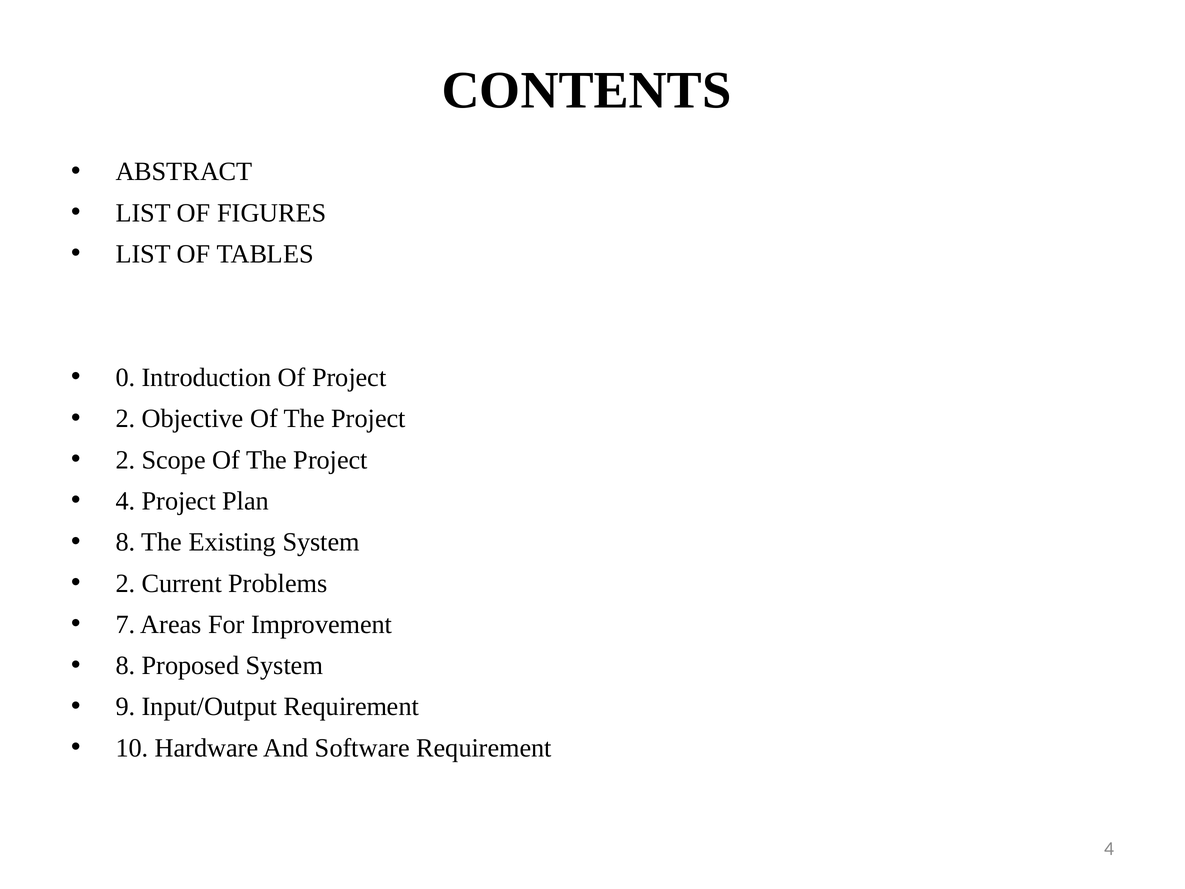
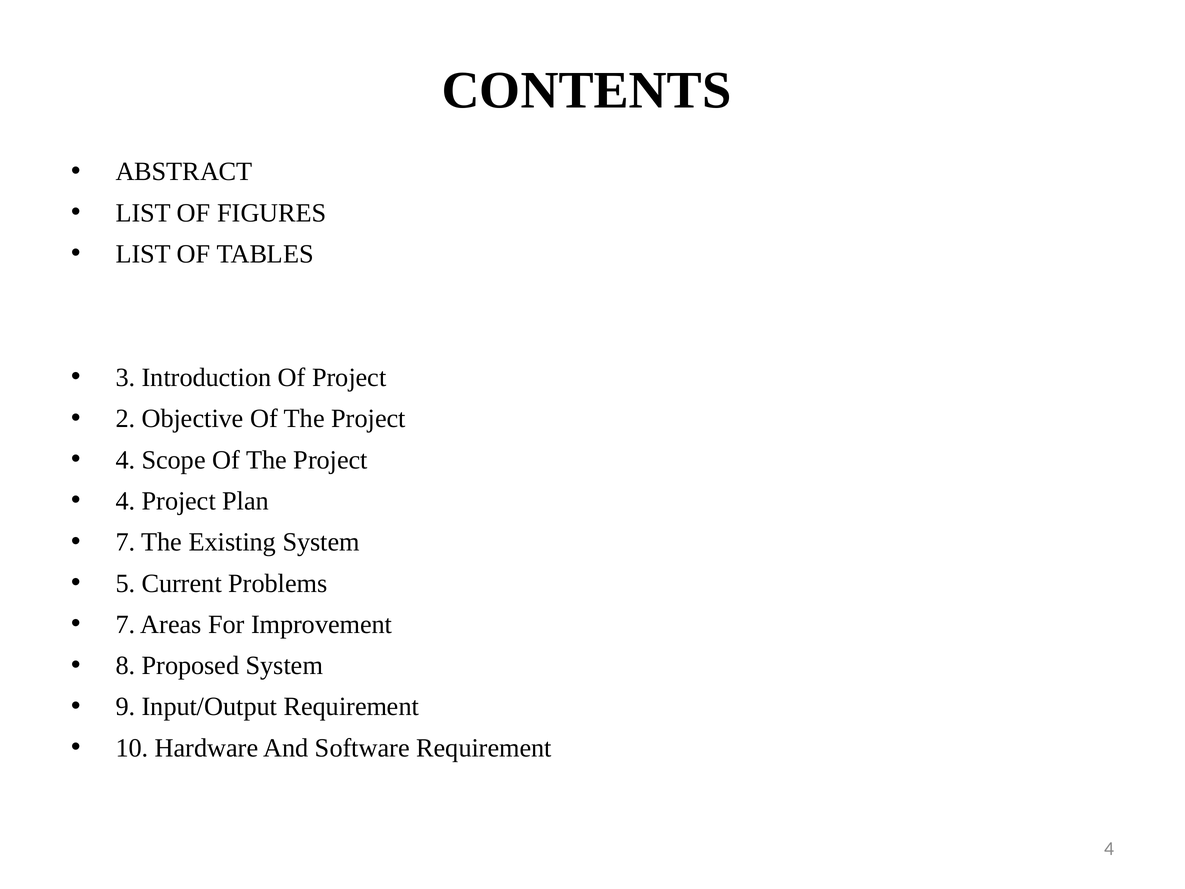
0: 0 -> 3 (125, 377)
2: 2 -> 4 (125, 460)
8: 8 -> 7 (125, 542)
2: 2 -> 5 (125, 583)
